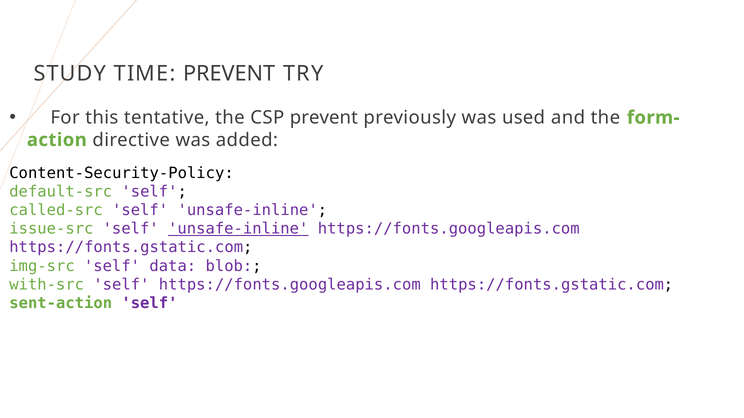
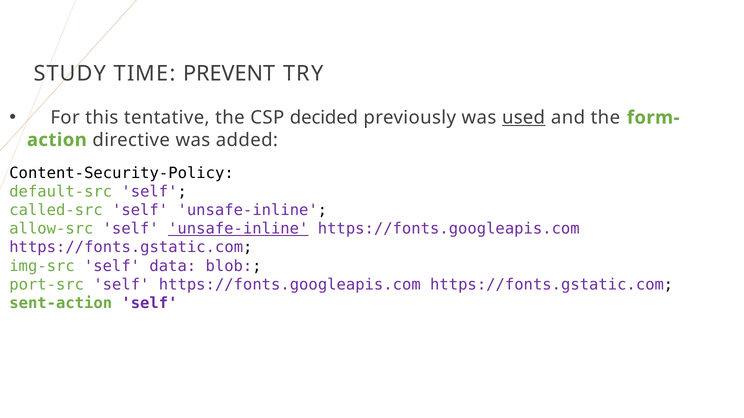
CSP prevent: prevent -> decided (324, 118)
used underline: none -> present (524, 118)
issue-src: issue-src -> allow-src (51, 229)
with-src: with-src -> port-src (47, 285)
